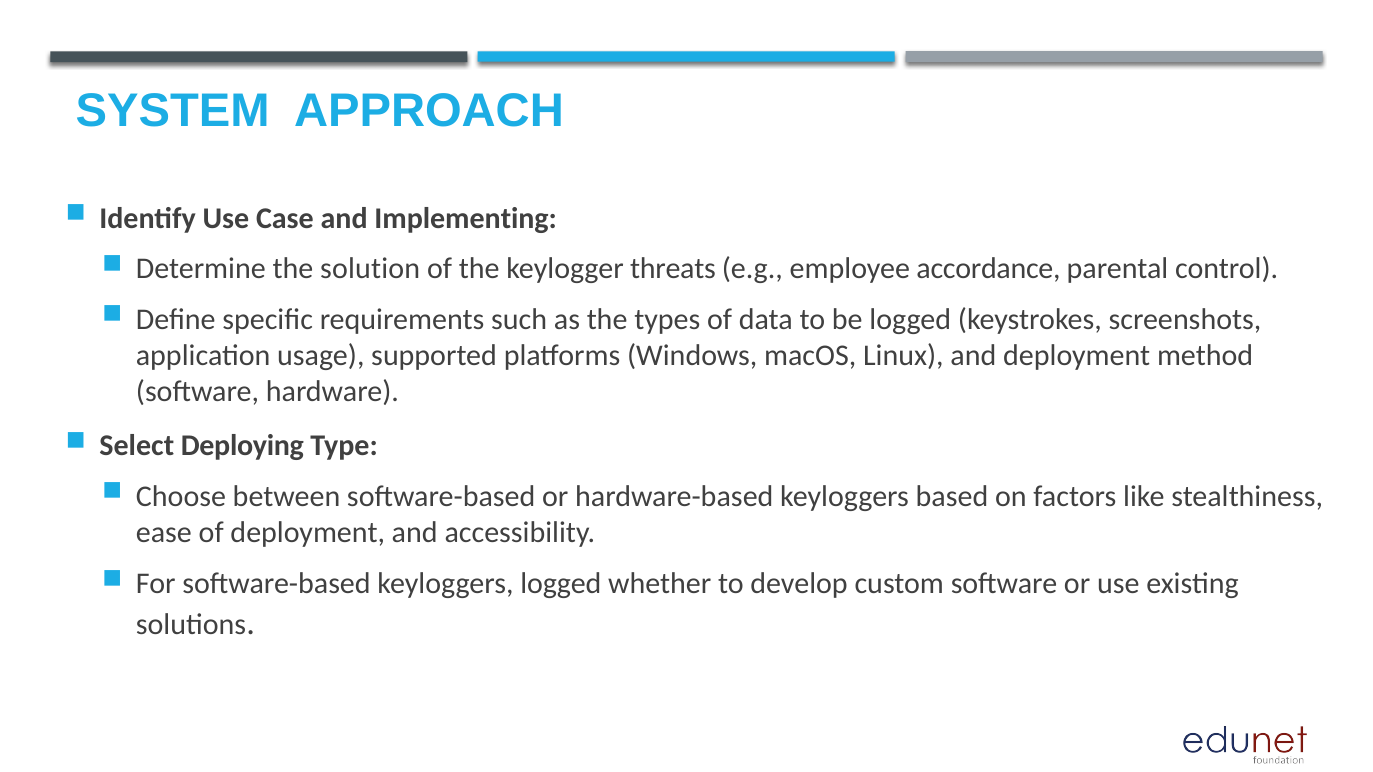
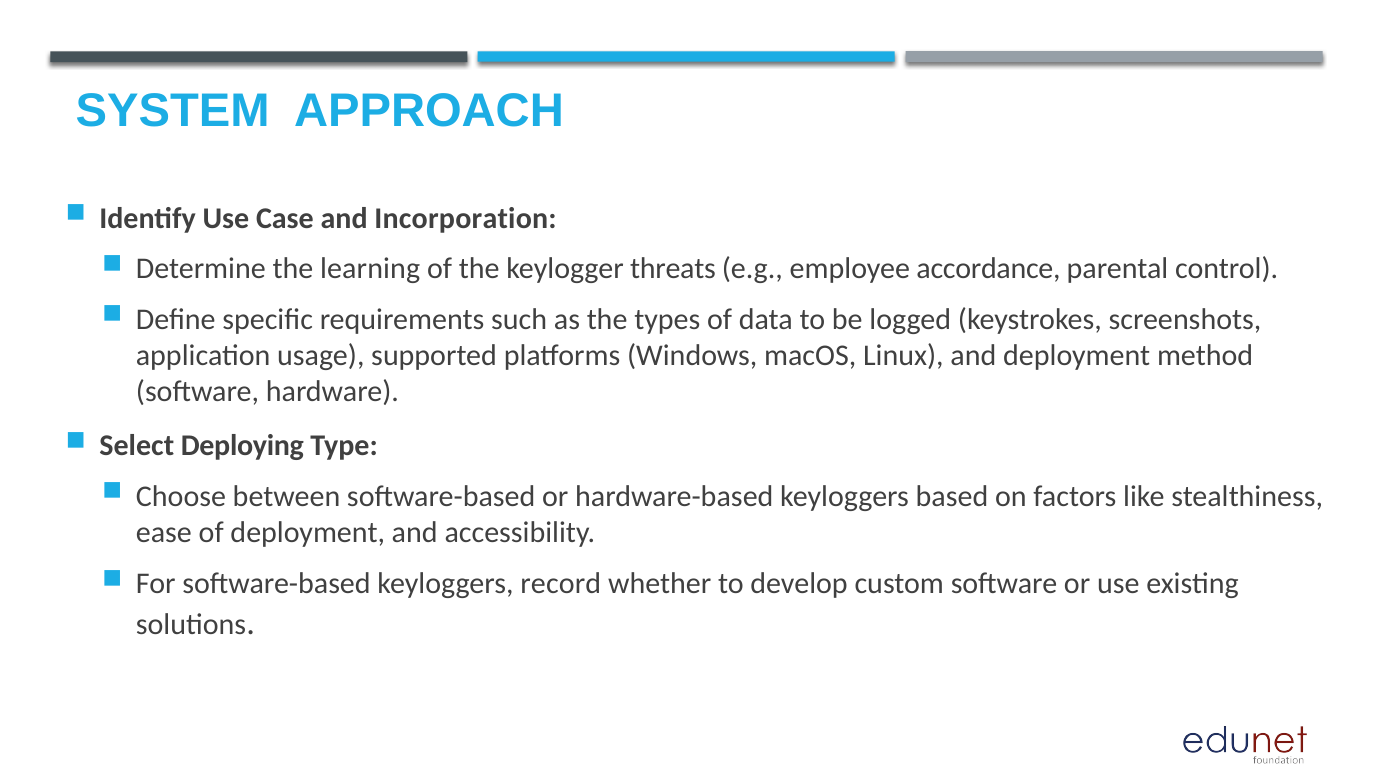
Implementing: Implementing -> Incorporation (466, 218)
solution: solution -> learning (370, 269)
keyloggers logged: logged -> record (561, 584)
